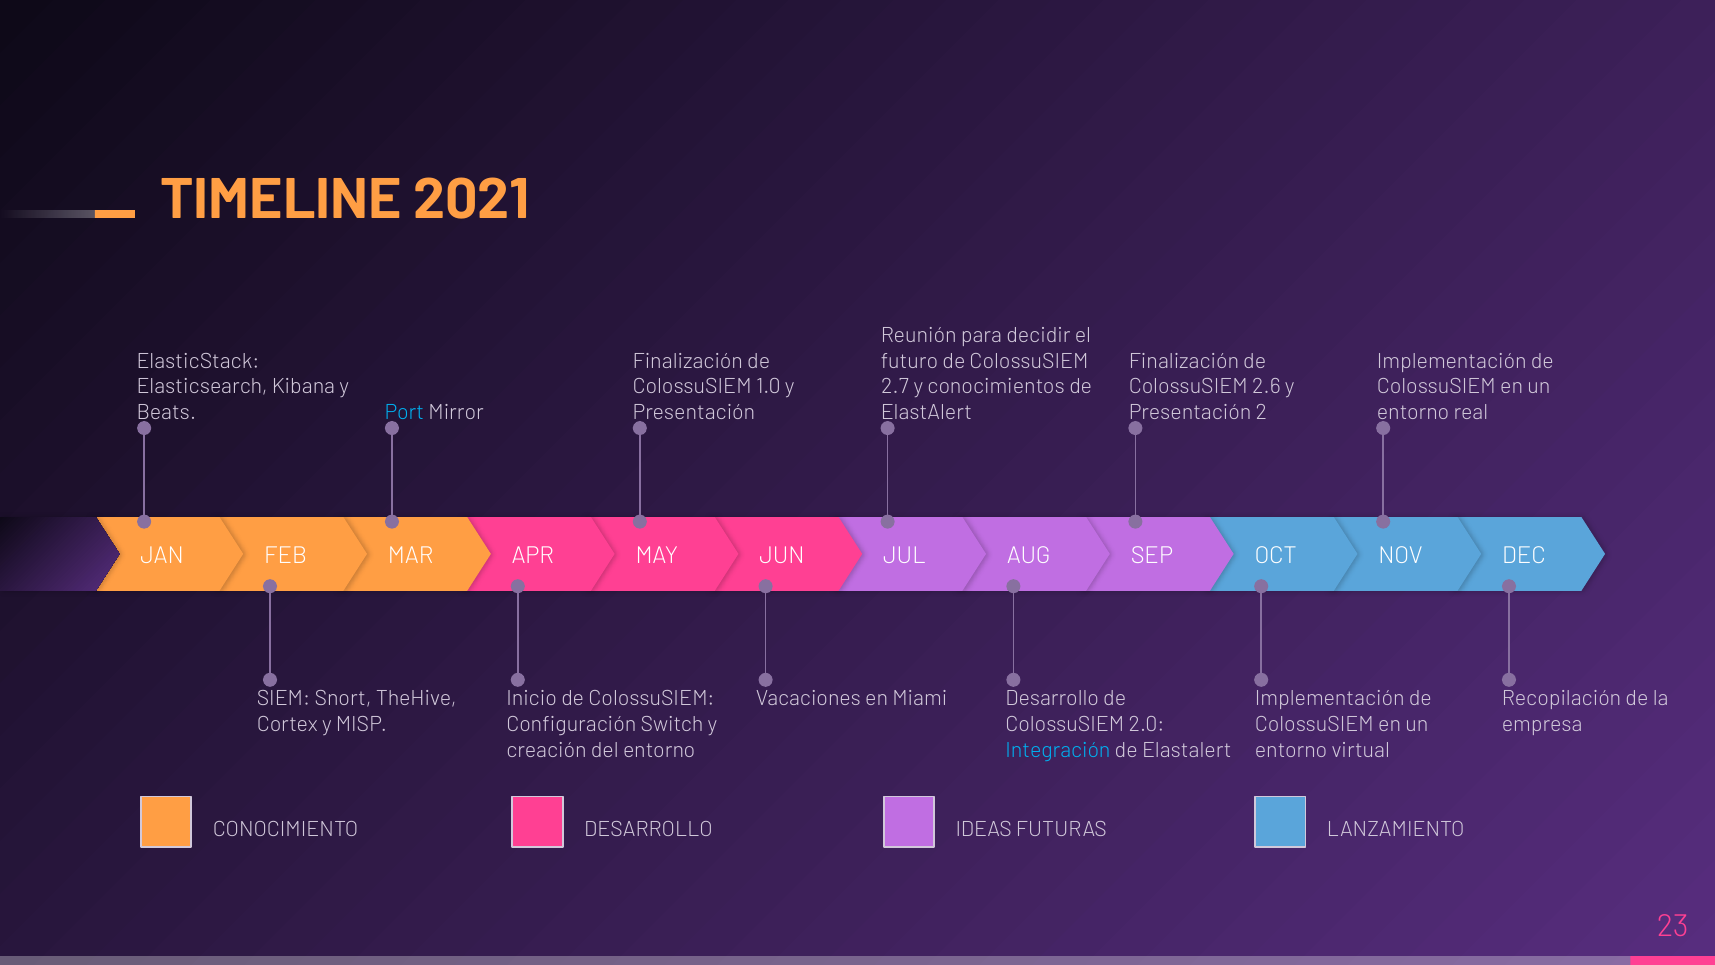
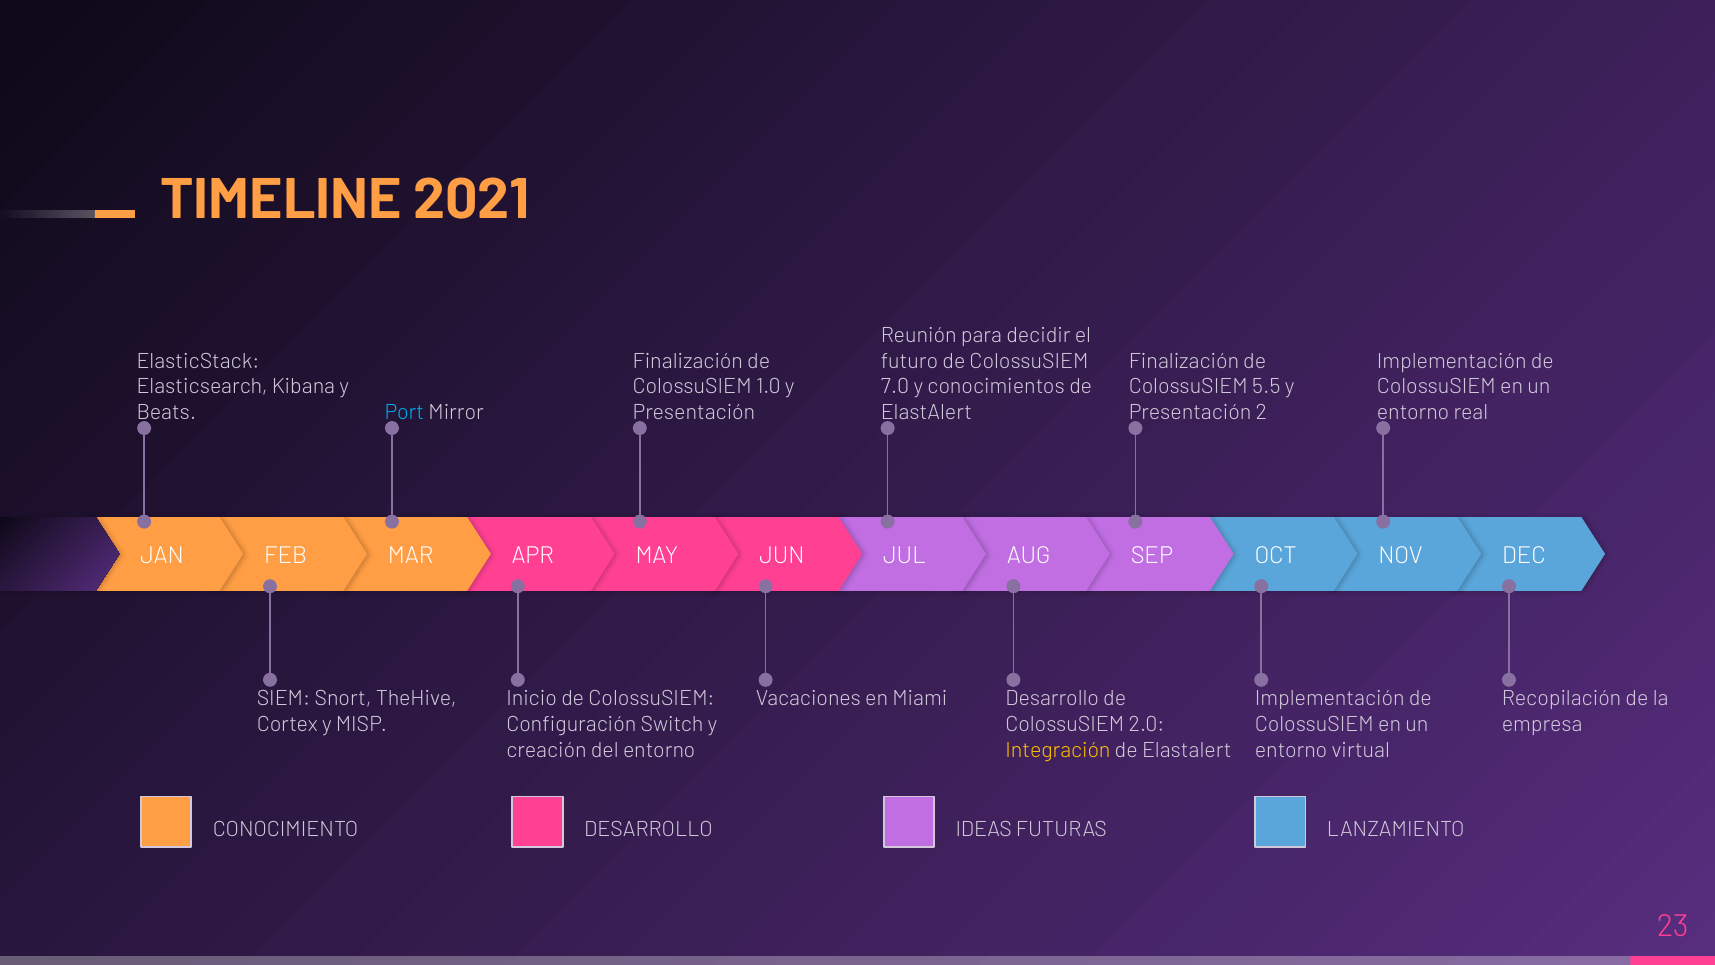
2.7: 2.7 -> 7.0 (895, 387)
2.6: 2.6 -> 5.5 (1266, 387)
Integración colour: light blue -> yellow (1058, 750)
